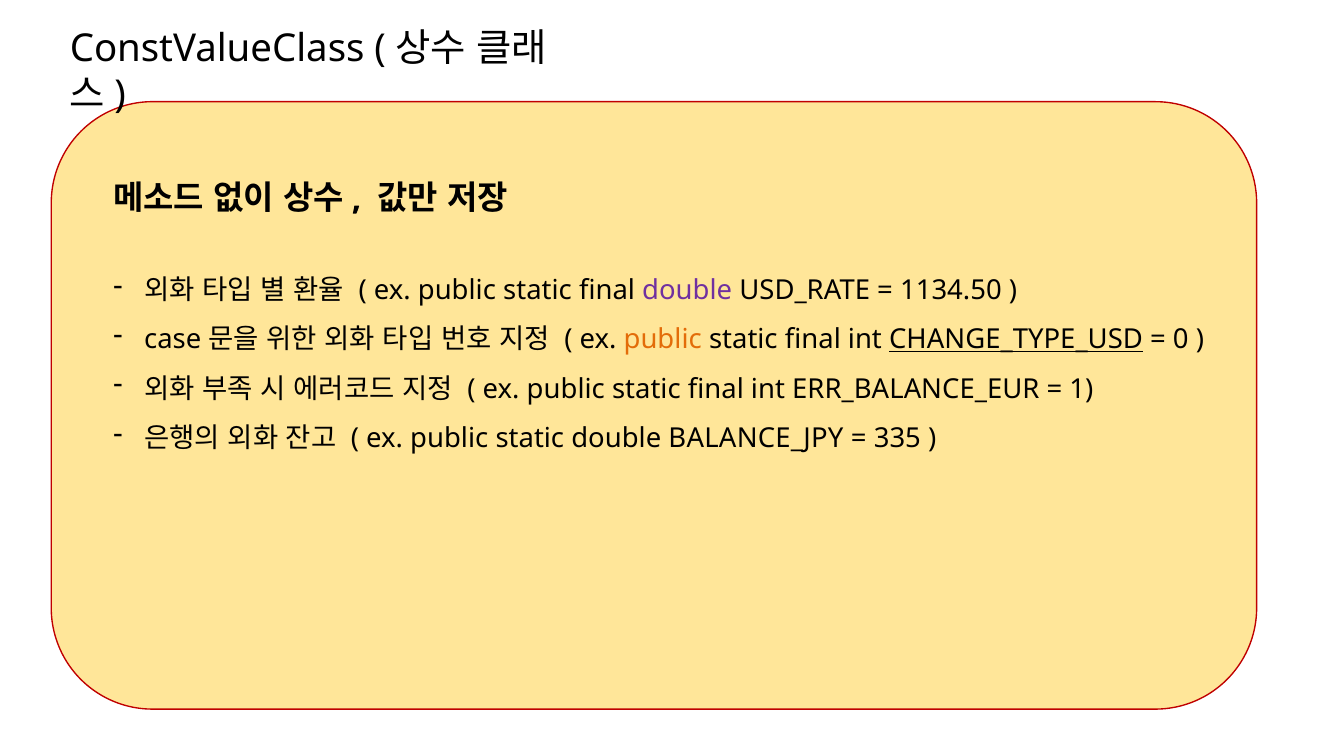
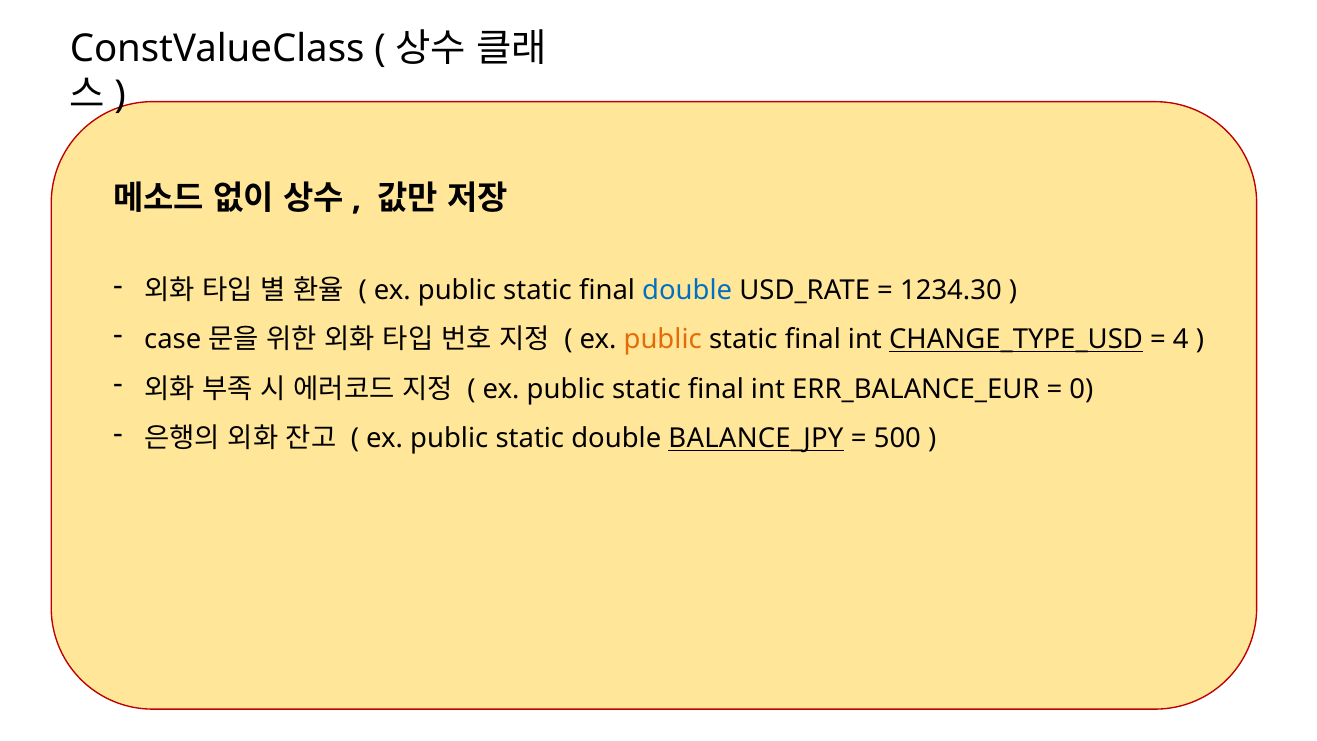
double colour: purple -> blue (687, 290)
1134.50: 1134.50 -> 1234.30 (951, 290)
0: 0 -> 4 (1181, 340)
1: 1 -> 0 (1081, 389)
BALANCE_JPY underline: none -> present (756, 438)
335: 335 -> 500 (897, 438)
